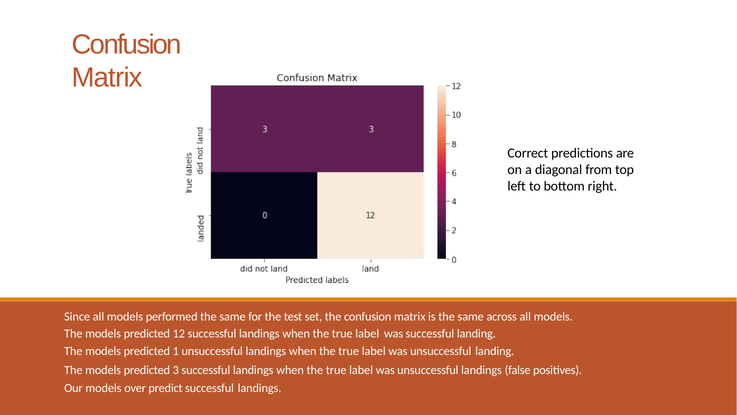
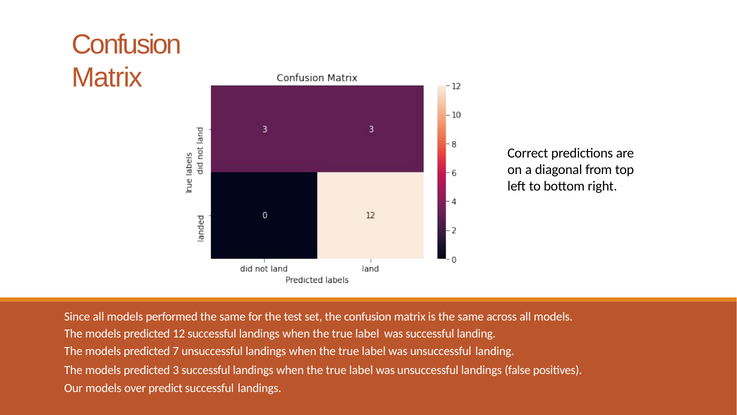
1: 1 -> 7 (176, 351)
